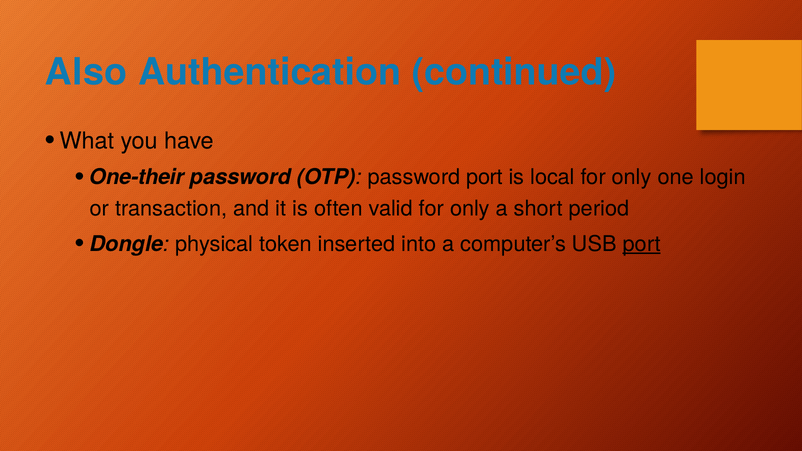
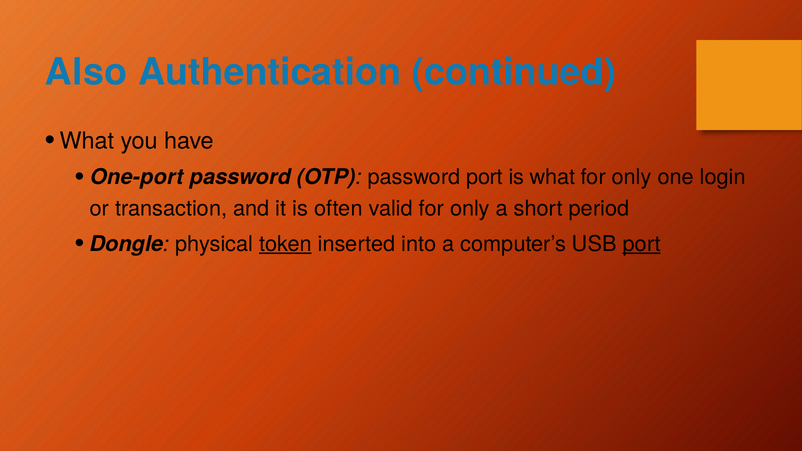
One-their: One-their -> One-port (137, 177)
is local: local -> what (553, 177)
token underline: none -> present (285, 244)
